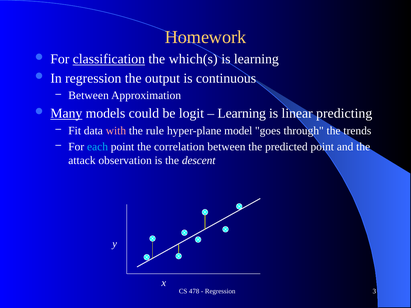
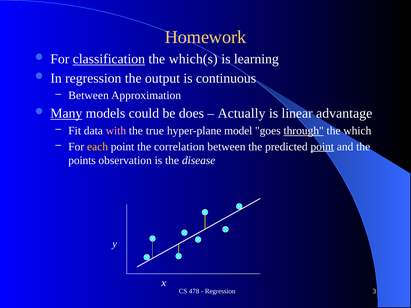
logit: logit -> does (191, 114)
Learning: Learning -> Actually (242, 114)
predicting: predicting -> advantage (344, 114)
rule: rule -> true (155, 131)
through underline: none -> present (304, 131)
trends: trends -> which (357, 131)
each colour: light blue -> yellow (97, 147)
point underline: none -> present (322, 147)
attack: attack -> points (82, 160)
descent: descent -> disease (199, 160)
